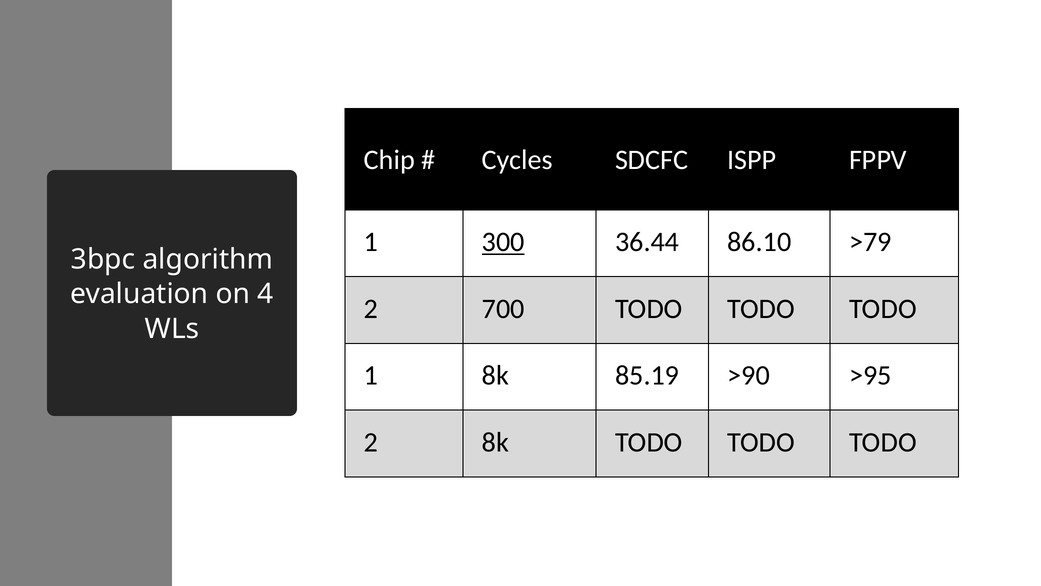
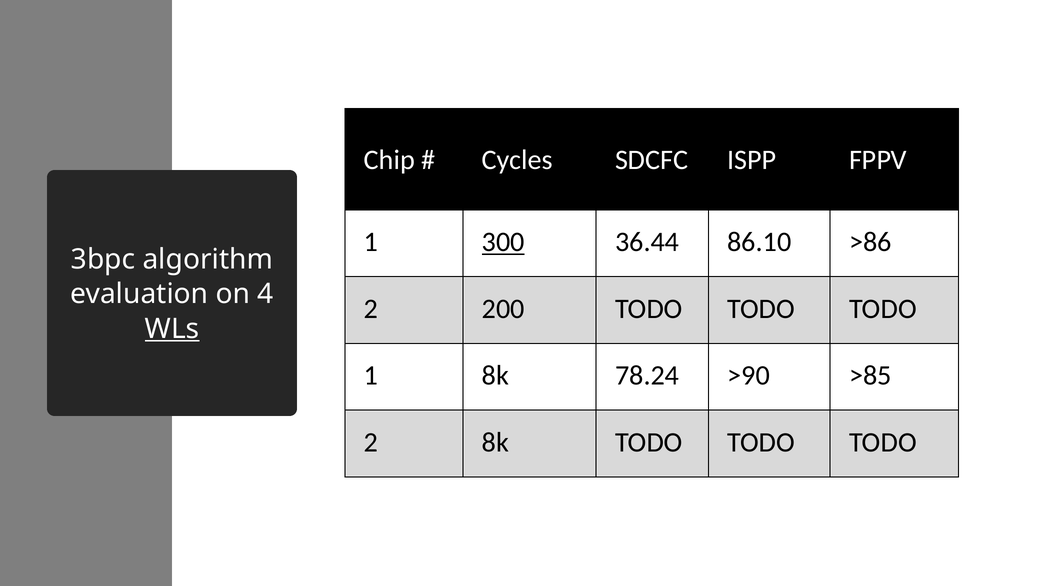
>79: >79 -> >86 (870, 242)
700: 700 -> 200 (503, 309)
WLs underline: none -> present (172, 329)
85.19: 85.19 -> 78.24 (647, 375)
>95: >95 -> >85 (870, 375)
